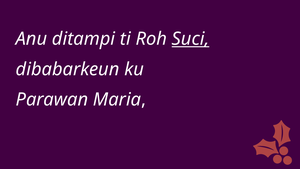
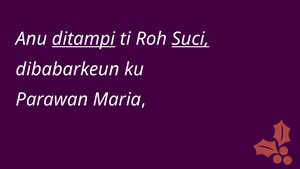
ditampi underline: none -> present (84, 39)
